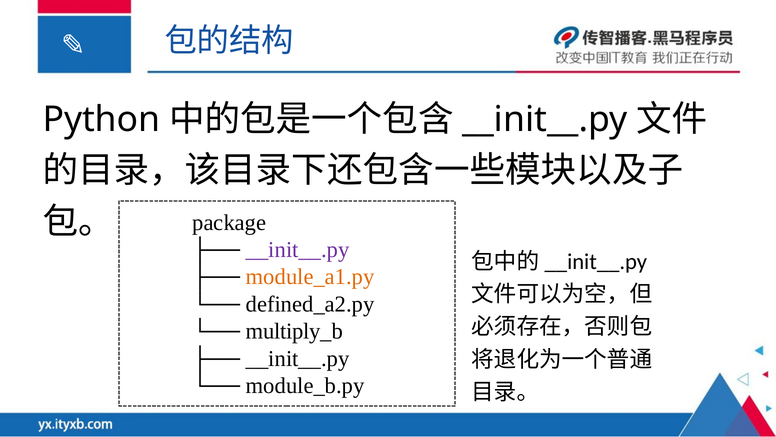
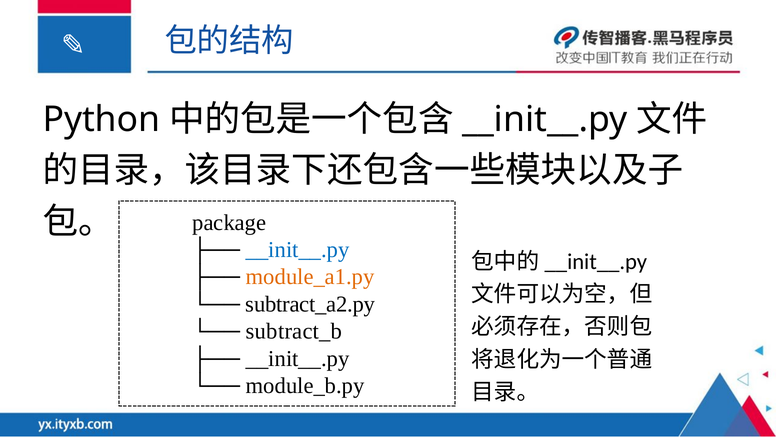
__init__.py colour: purple -> blue (298, 249)
defined_a2.py: defined_a2.py -> subtract_a2.py (310, 304)
multiply_b: multiply_b -> subtract_b (294, 331)
